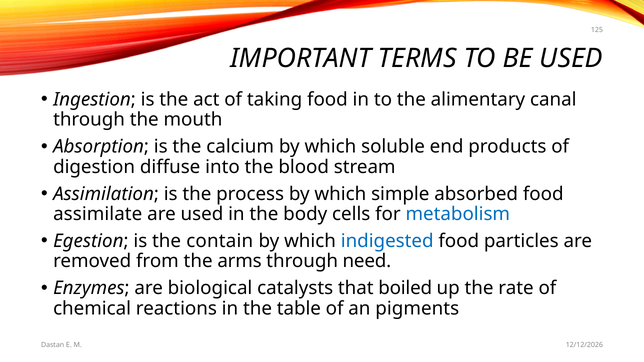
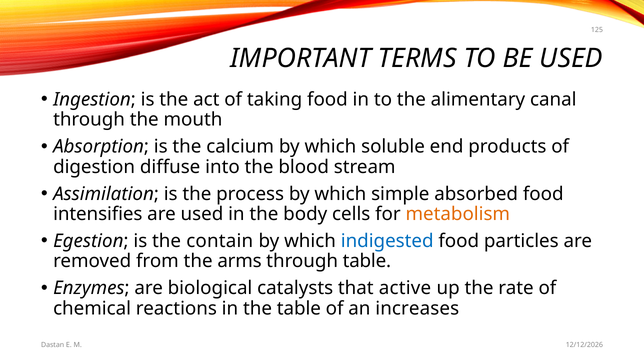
assimilate: assimilate -> intensifies (98, 214)
metabolism colour: blue -> orange (458, 214)
through need: need -> table (367, 261)
boiled: boiled -> active (405, 288)
pigments: pigments -> increases (417, 309)
